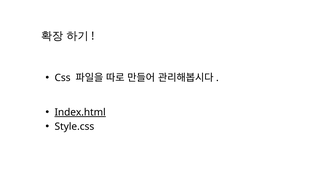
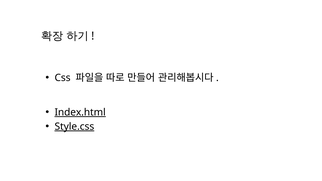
Style.css underline: none -> present (74, 127)
